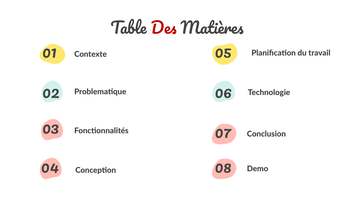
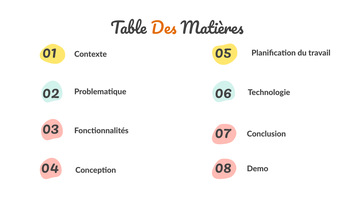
Des colour: red -> orange (164, 29)
